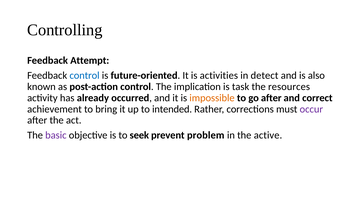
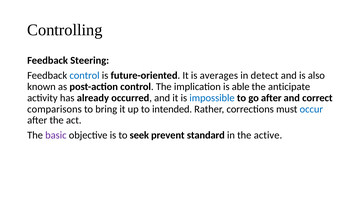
Attempt: Attempt -> Steering (90, 60)
activities: activities -> averages (219, 75)
task: task -> able (241, 87)
resources: resources -> anticipate (289, 87)
impossible colour: orange -> blue (212, 98)
achievement: achievement -> comparisons (54, 109)
occur colour: purple -> blue (311, 109)
problem: problem -> standard (206, 135)
